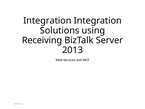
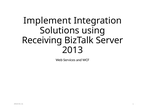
Integration: Integration -> Implement (47, 21)
